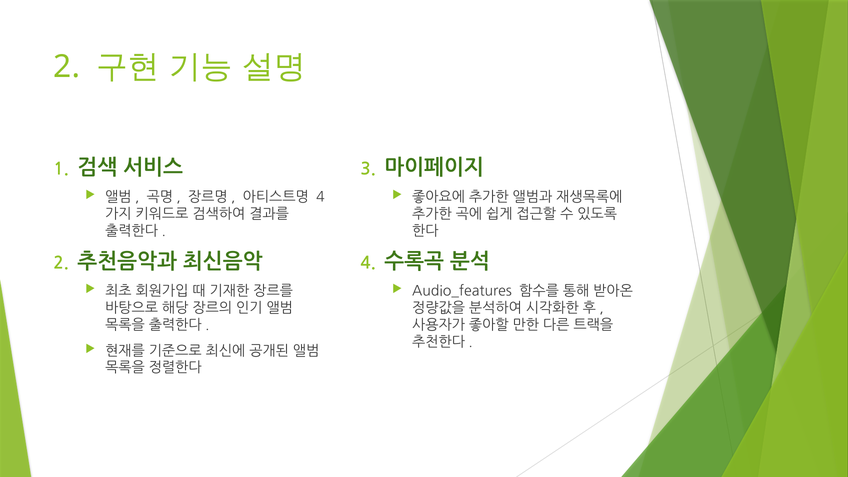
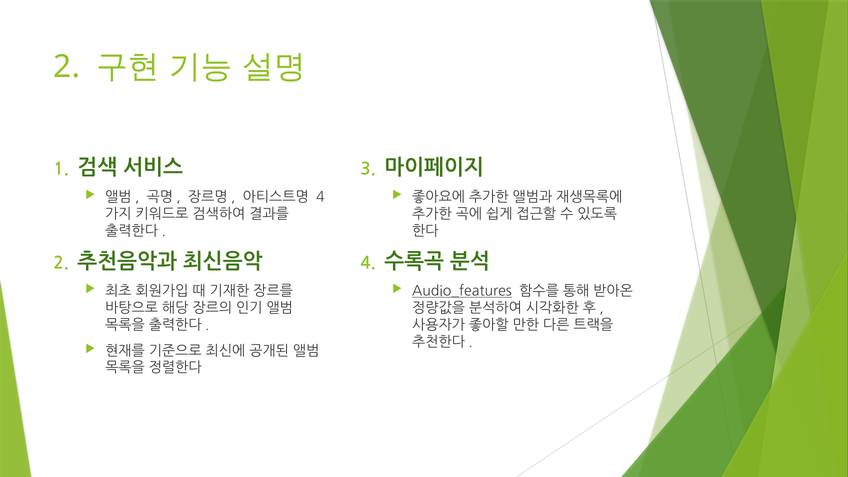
Audio_features underline: none -> present (462, 291)
